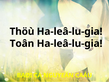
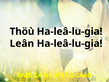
Toân: Toân -> Leân (22, 43)
